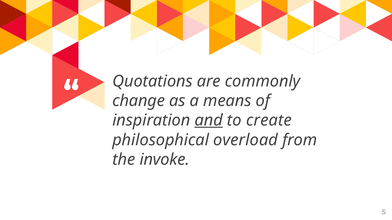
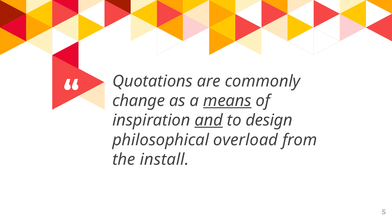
means underline: none -> present (227, 101)
create: create -> design (269, 121)
invoke: invoke -> install (164, 160)
